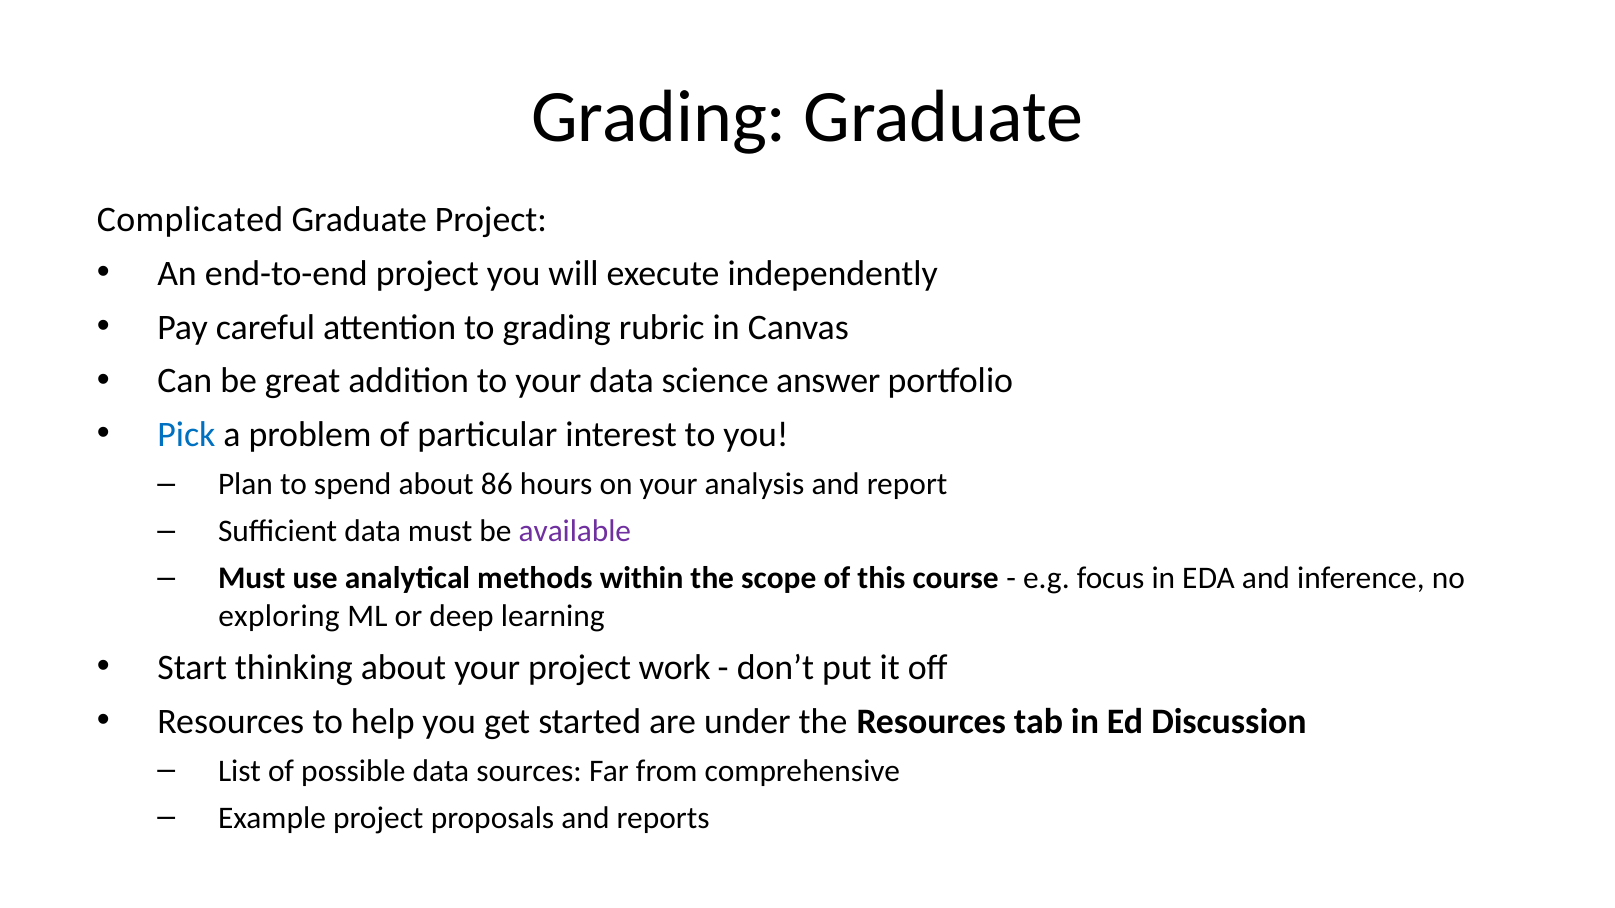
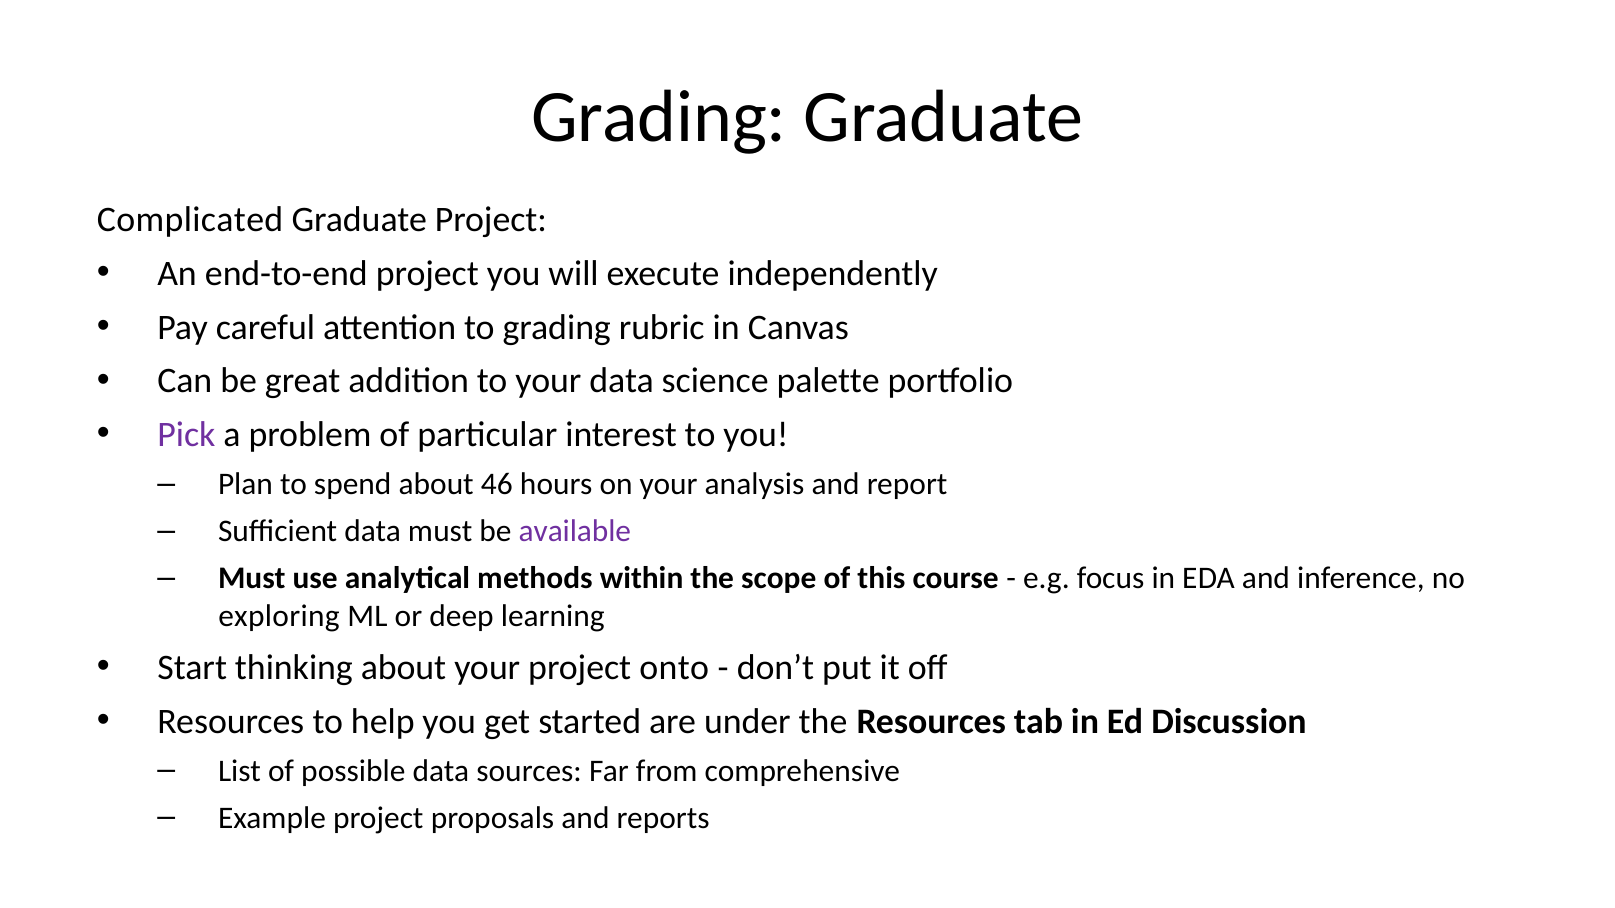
answer: answer -> palette (828, 381)
Pick colour: blue -> purple (186, 435)
86: 86 -> 46 (497, 484)
work: work -> onto (674, 668)
